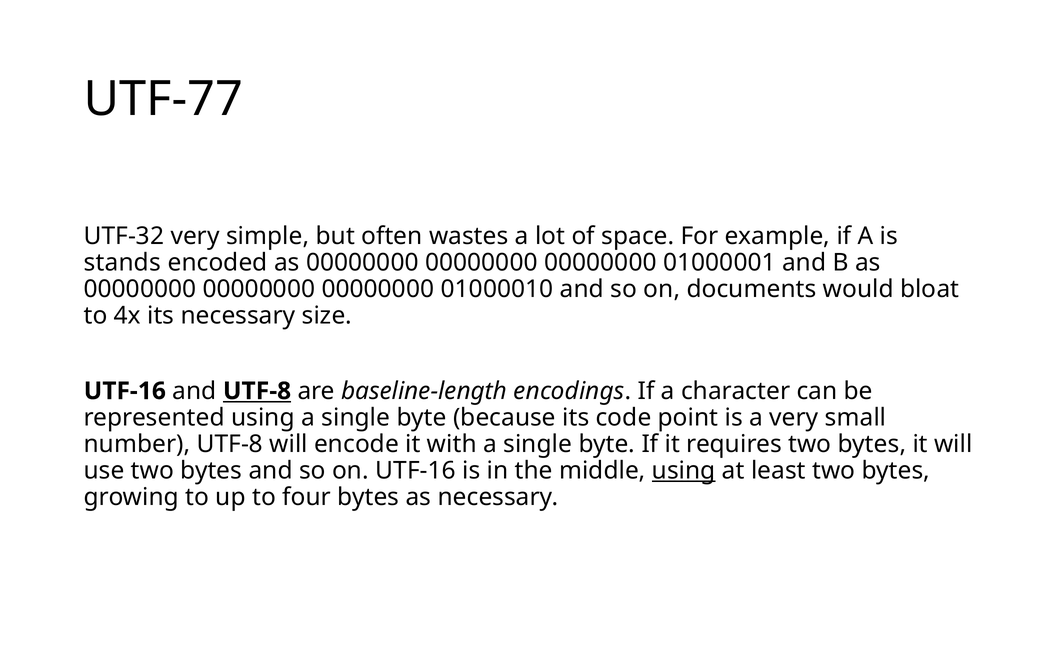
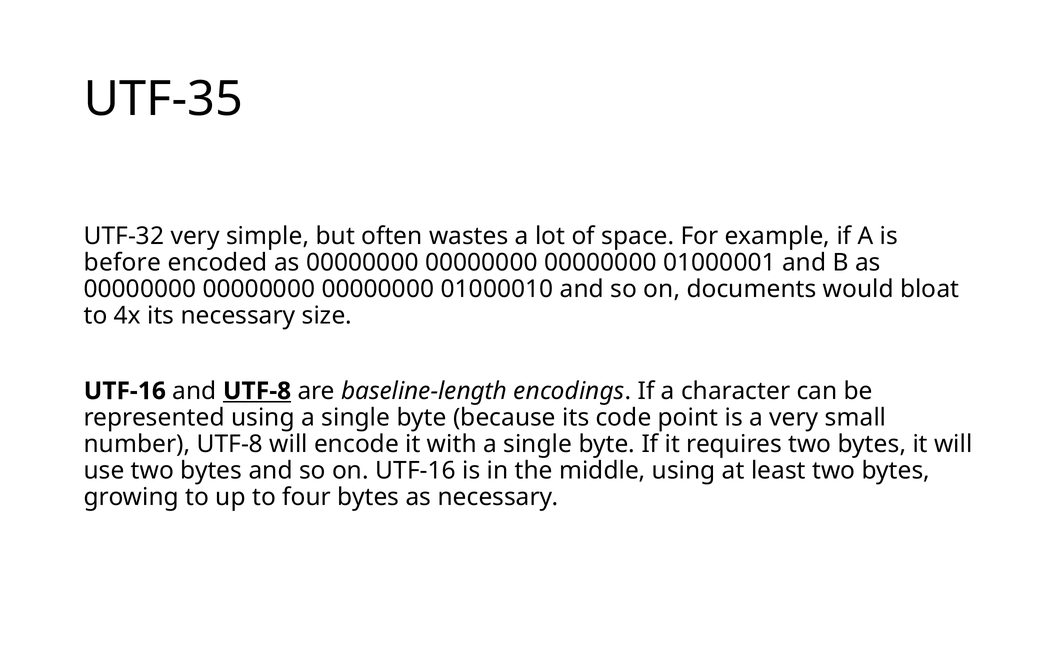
UTF-77: UTF-77 -> UTF-35 (163, 99)
stands: stands -> before (122, 262)
using underline: present -> none (684, 470)
